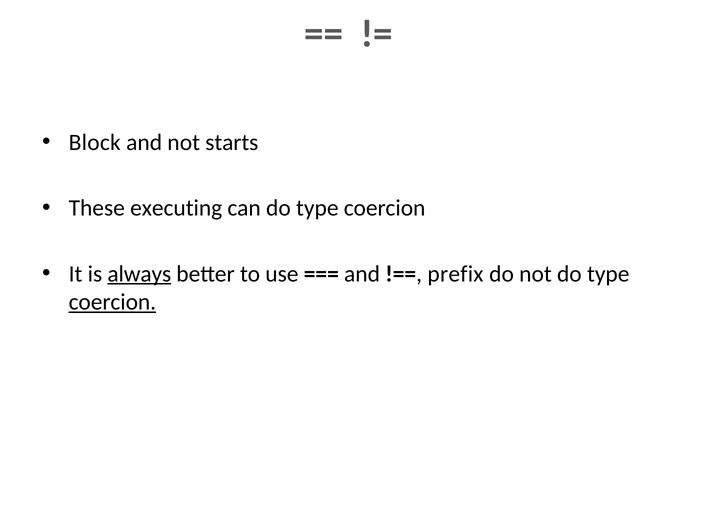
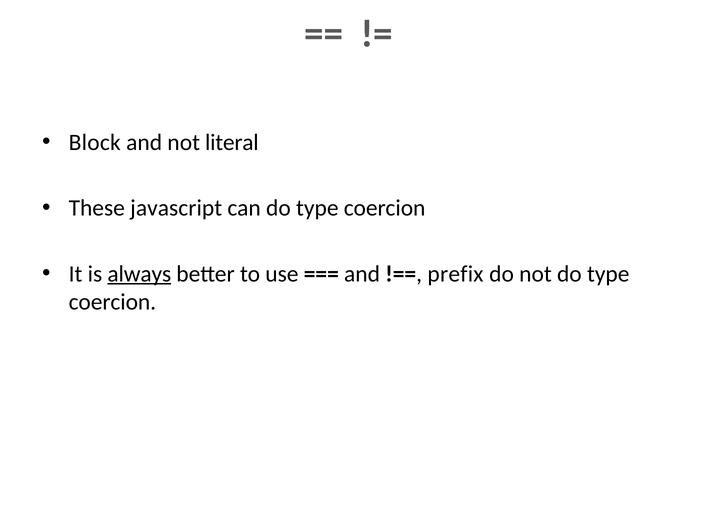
starts: starts -> literal (232, 142)
executing: executing -> javascript (176, 208)
coercion underline: present -> none (112, 302)
